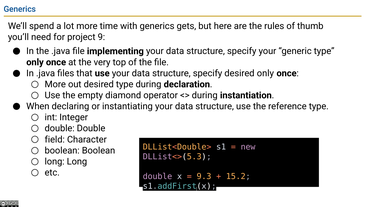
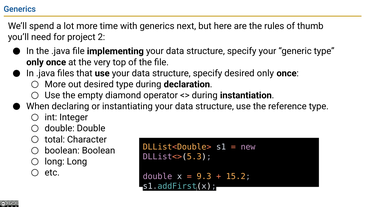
gets: gets -> next (186, 26)
9: 9 -> 2 (101, 37)
field: field -> total (55, 139)
